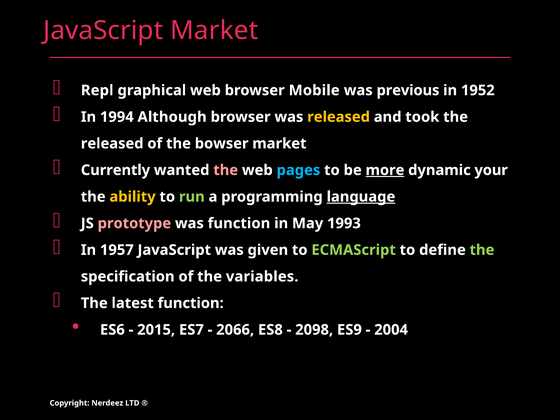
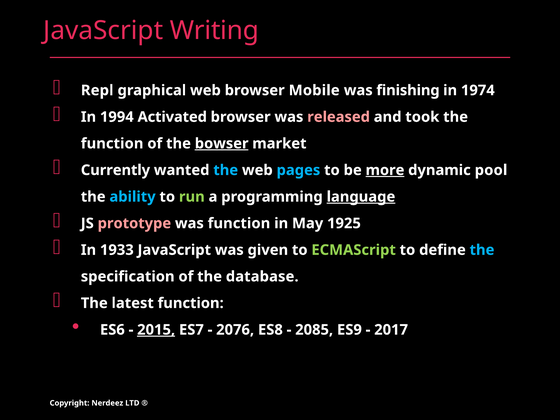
JavaScript Market: Market -> Writing (214, 31)
previous: previous -> finishing (408, 90)
1952: 1952 -> 1974 (478, 90)
Although: Although -> Activated (172, 117)
released colour: yellow -> pink (339, 117)
released: released -> function (112, 144)
bowser underline: none -> present (222, 144)
the colour: pink -> light blue (226, 170)
your: your -> pool (491, 170)
ability colour: yellow -> light blue (133, 197)
1993: 1993 -> 1925 (344, 223)
1957: 1957 -> 1933 (117, 250)
the colour: light green -> light blue (482, 250)
variables: variables -> database (262, 277)
2015 underline: none -> present (156, 330)
2066: 2066 -> 2076 (235, 330)
2098: 2098 -> 2085 (314, 330)
2004: 2004 -> 2017 (391, 330)
